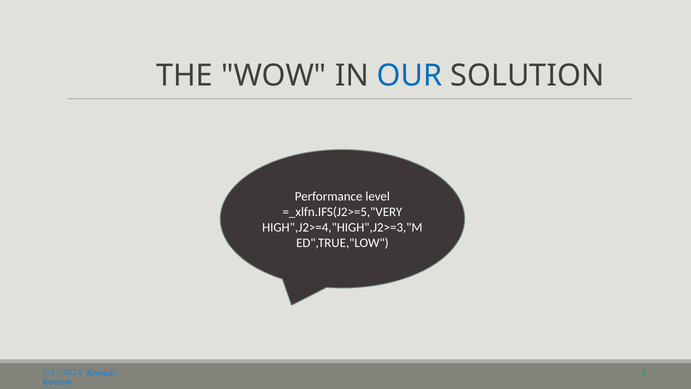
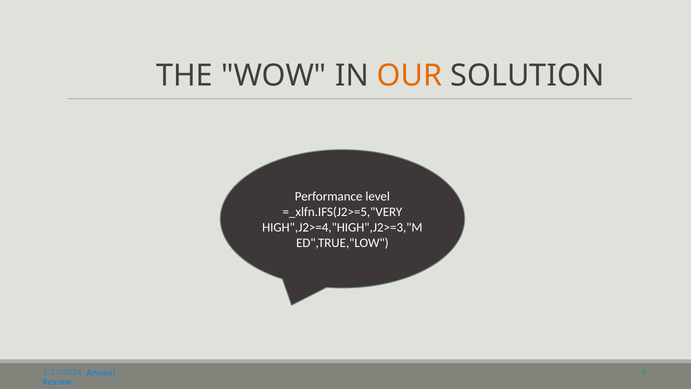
OUR colour: blue -> orange (410, 76)
